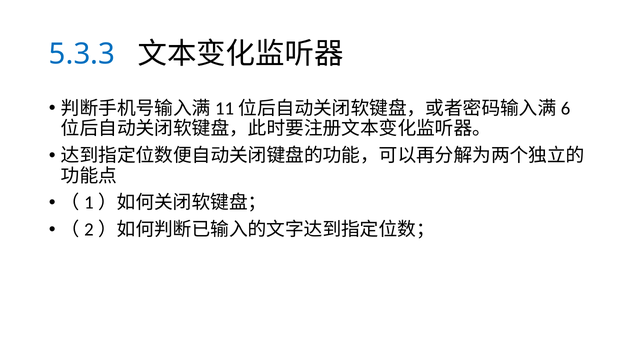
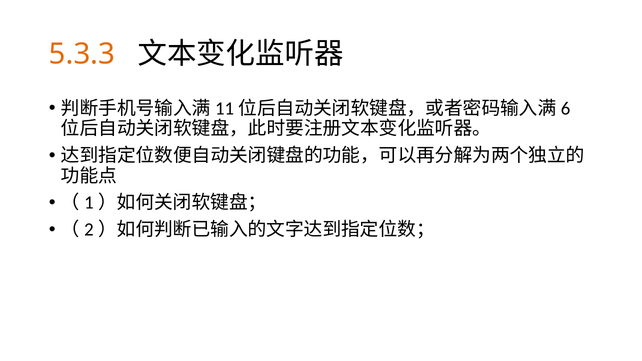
5.3.3 colour: blue -> orange (82, 54)
